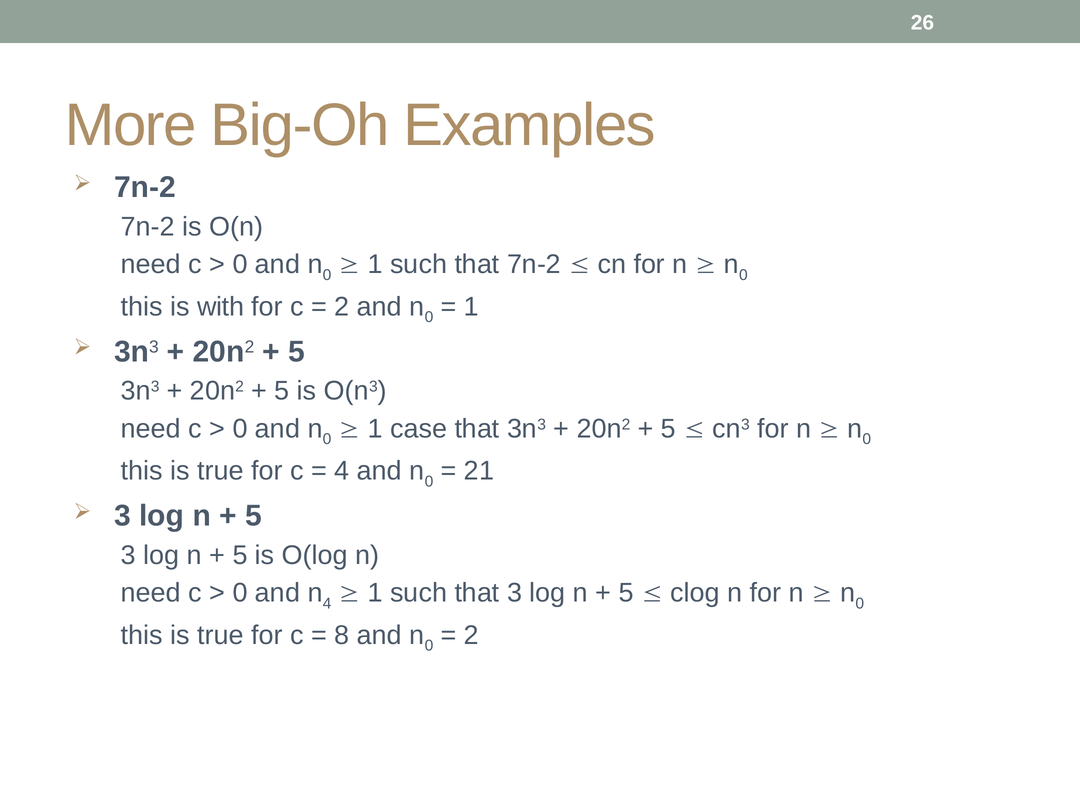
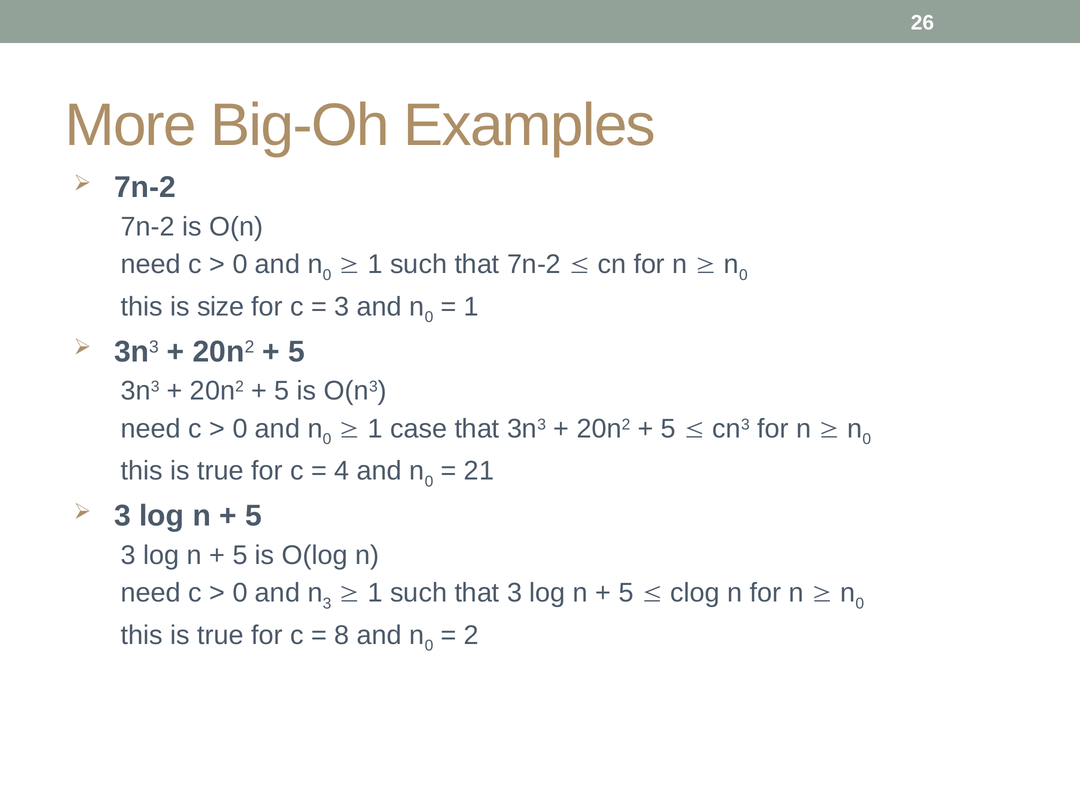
with: with -> size (221, 307)
2: 2 -> 3 (342, 307)
n 4: 4 -> 3 (327, 604)
